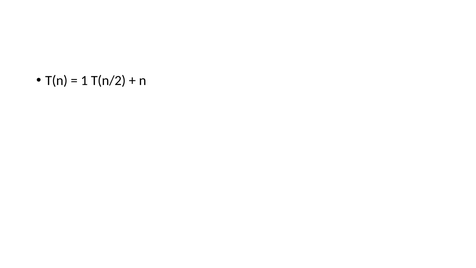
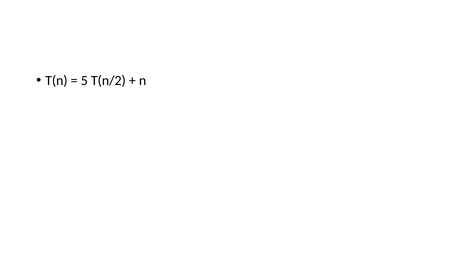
1: 1 -> 5 (84, 80)
